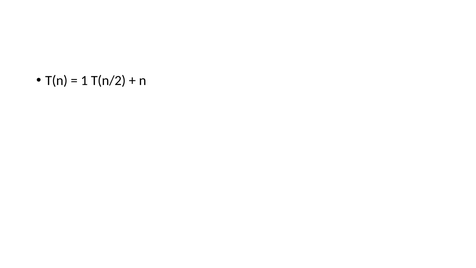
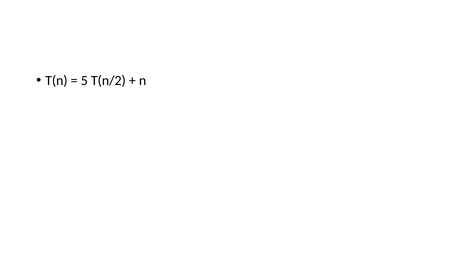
1: 1 -> 5 (84, 80)
